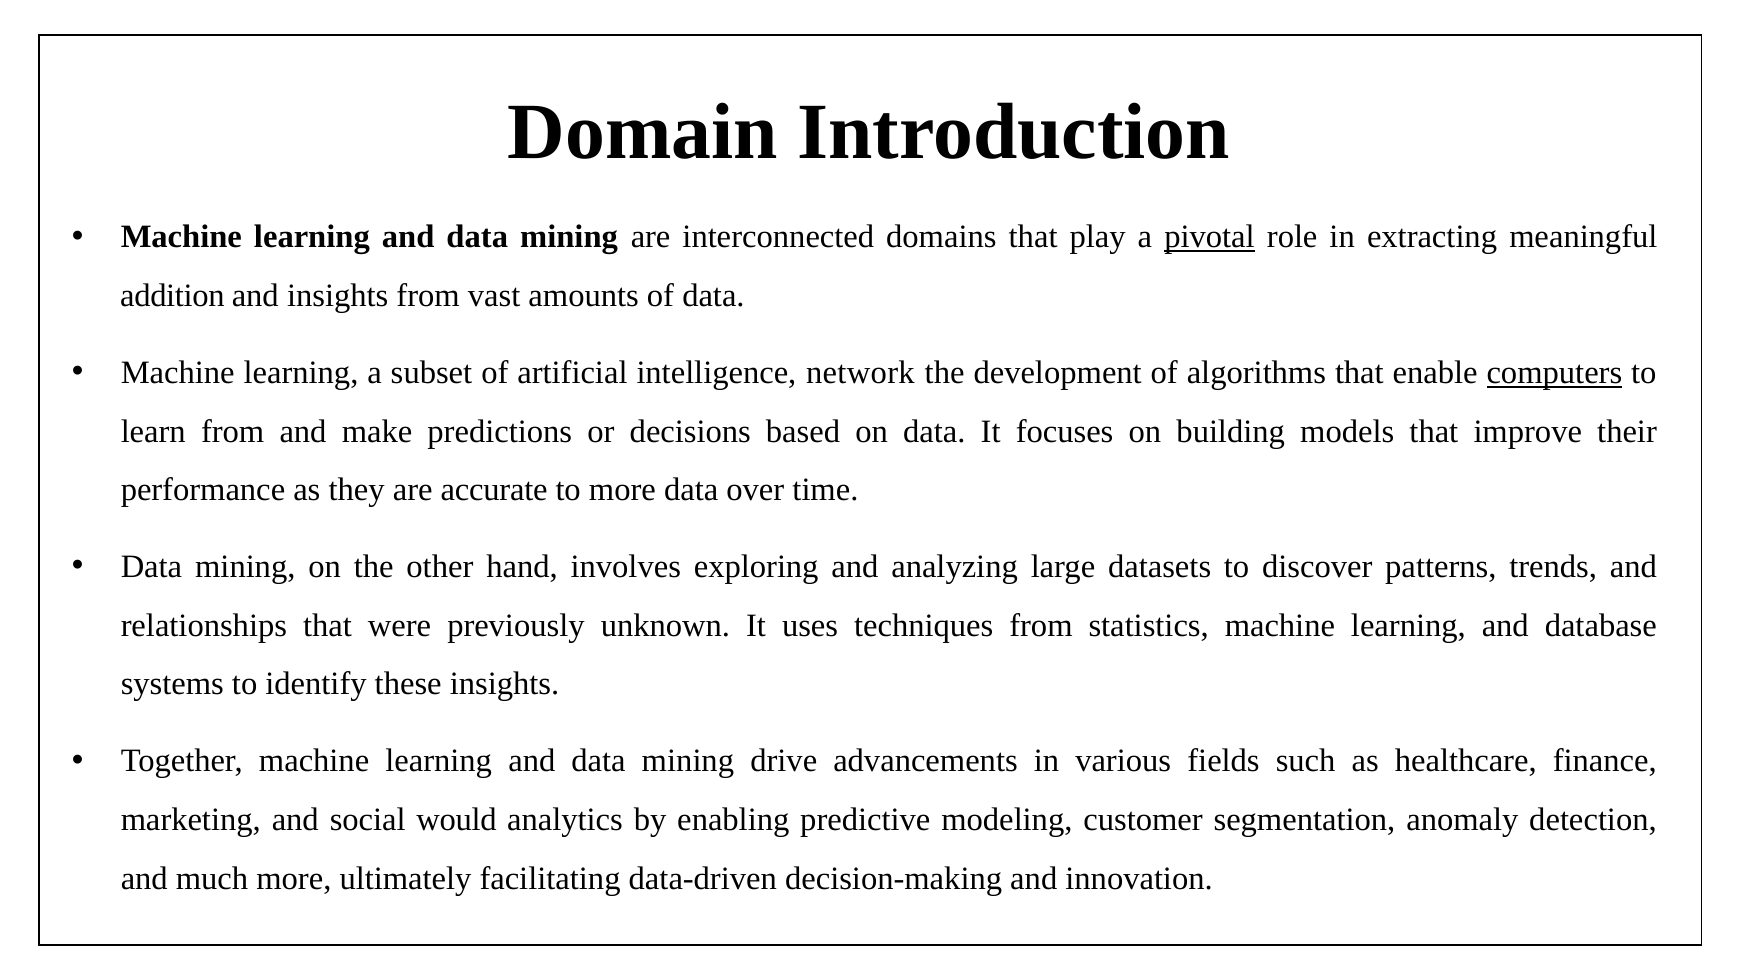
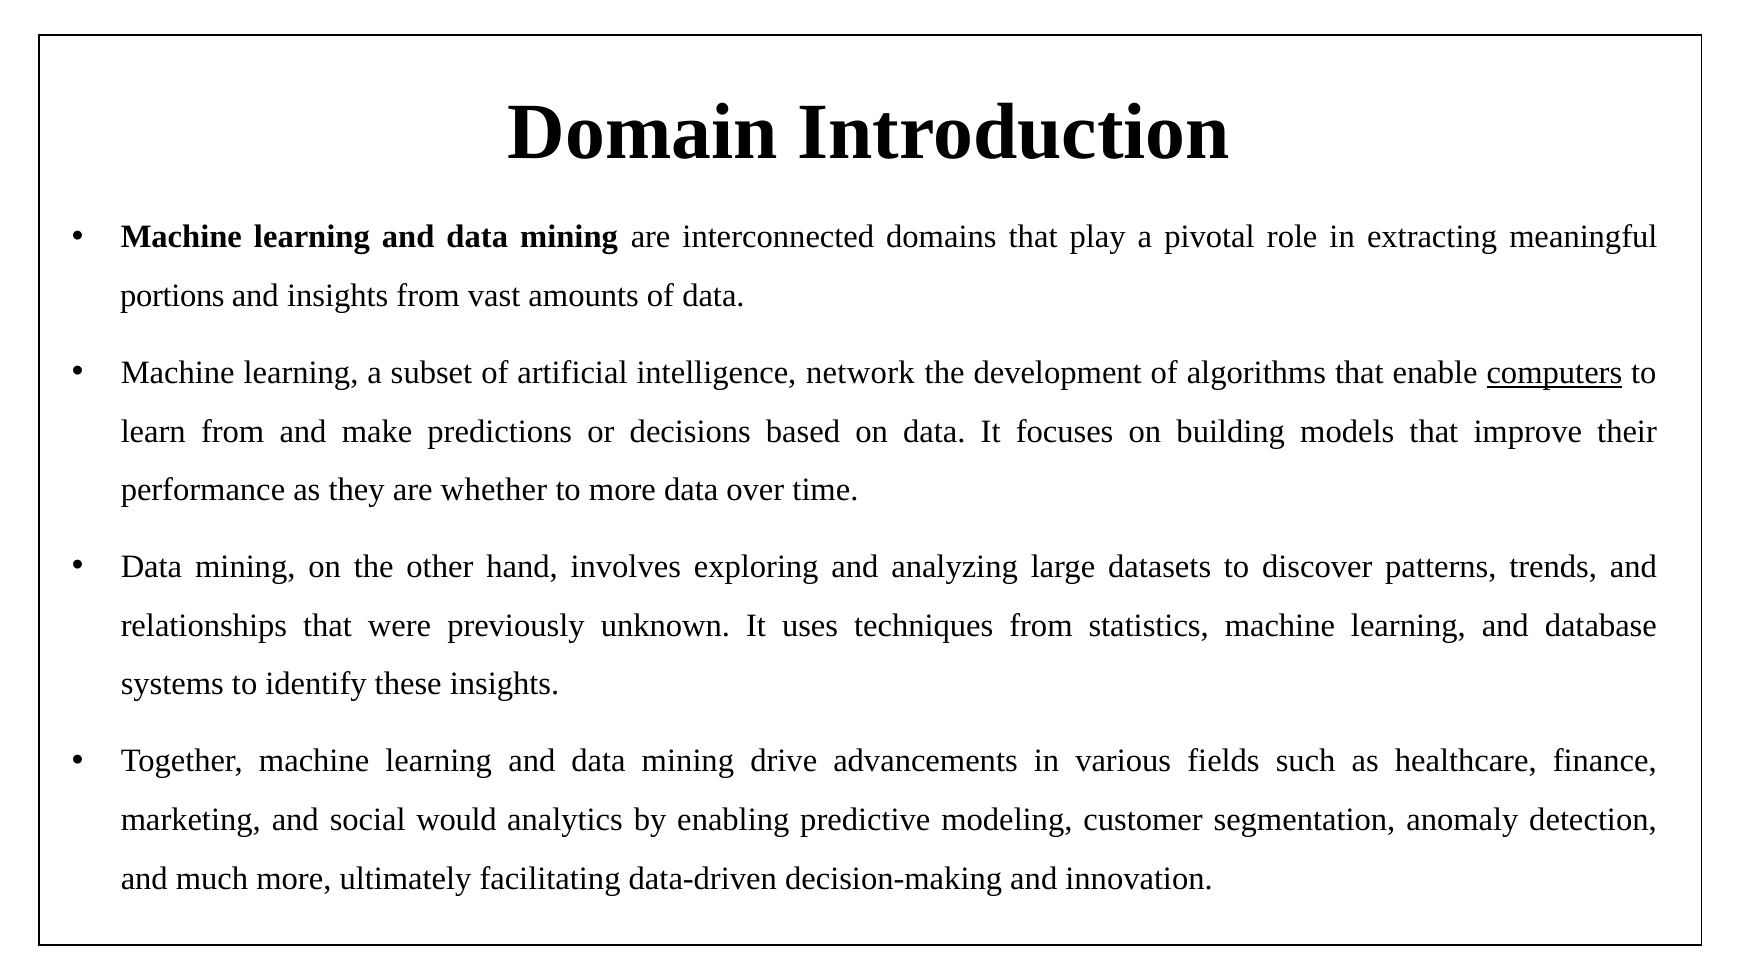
pivotal underline: present -> none (1210, 237)
addition: addition -> portions (172, 296)
accurate: accurate -> whether (494, 490)
